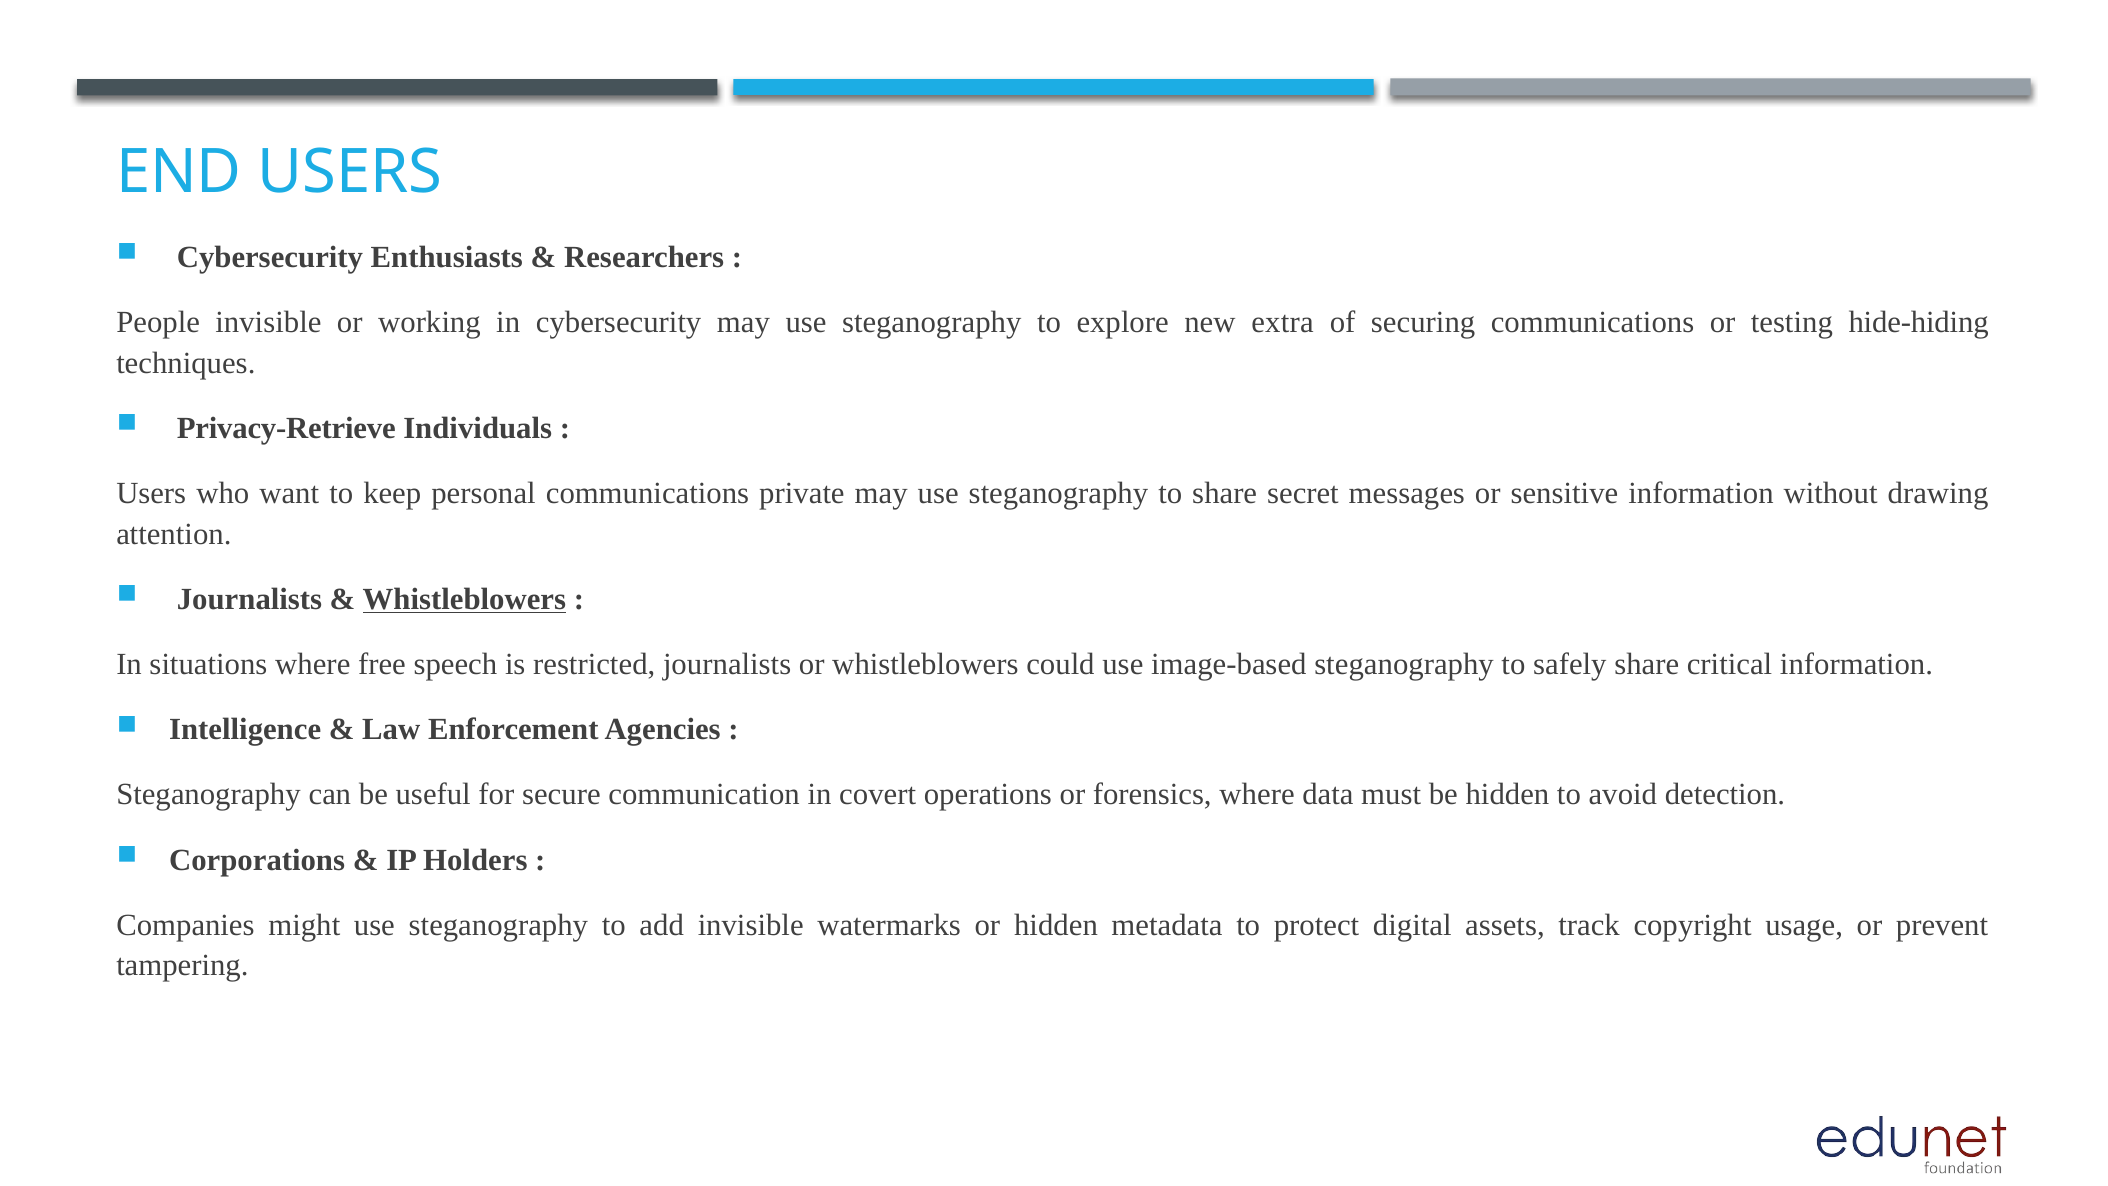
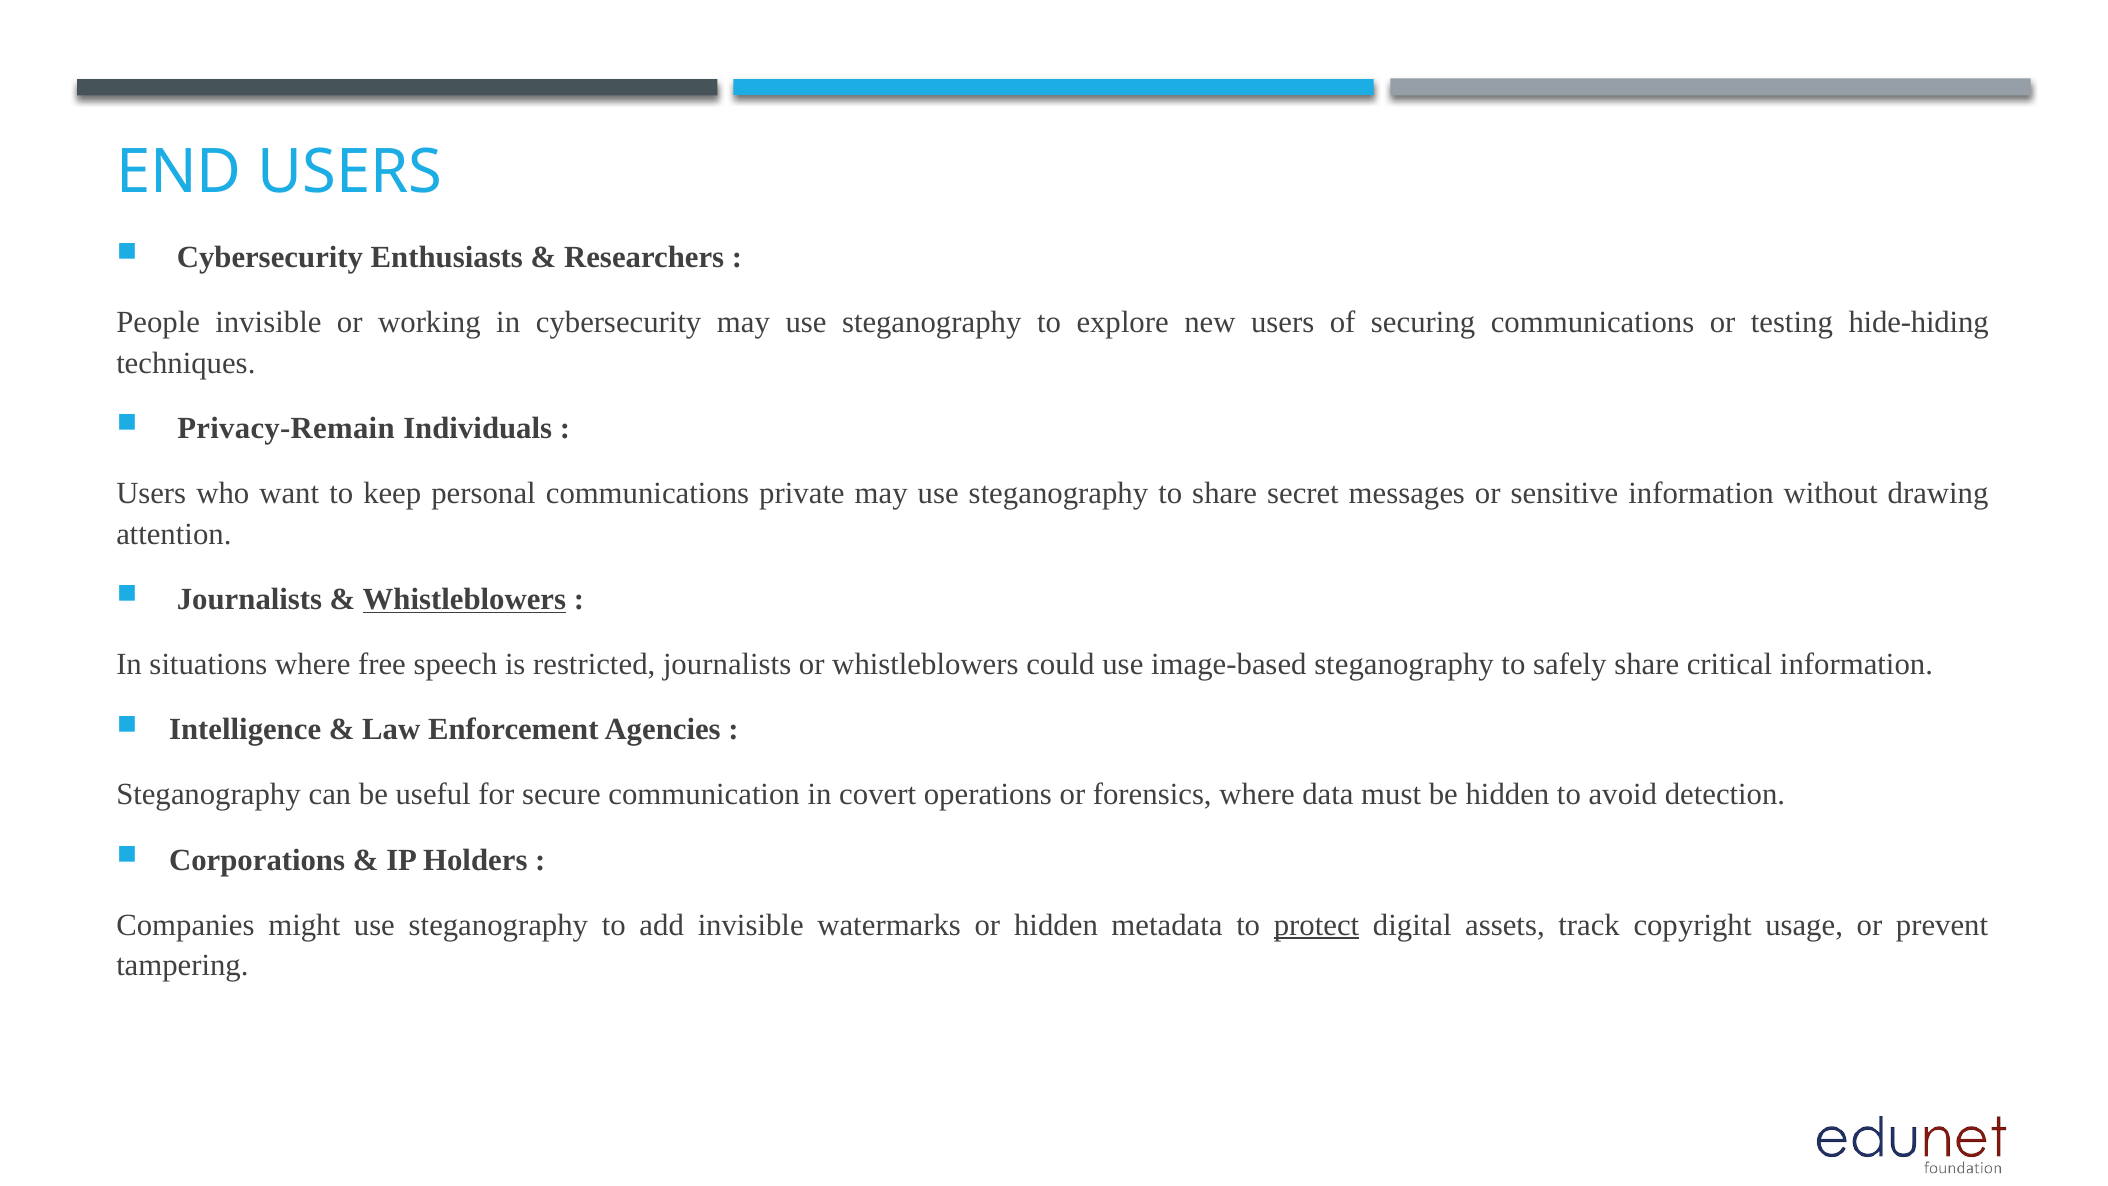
new extra: extra -> users (1283, 322)
Privacy-Retrieve: Privacy-Retrieve -> Privacy-Remain (286, 428)
protect underline: none -> present (1317, 925)
